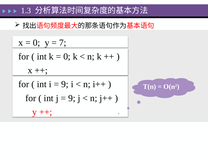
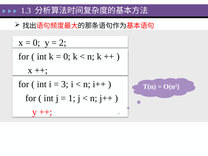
7: 7 -> 2 (63, 43)
9: 9 -> 3 (65, 84)
9: 9 -> 1 (72, 98)
